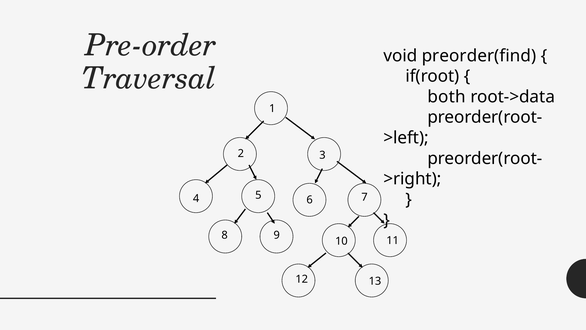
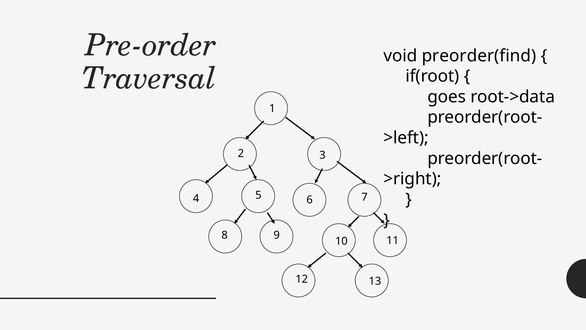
both: both -> goes (447, 97)
